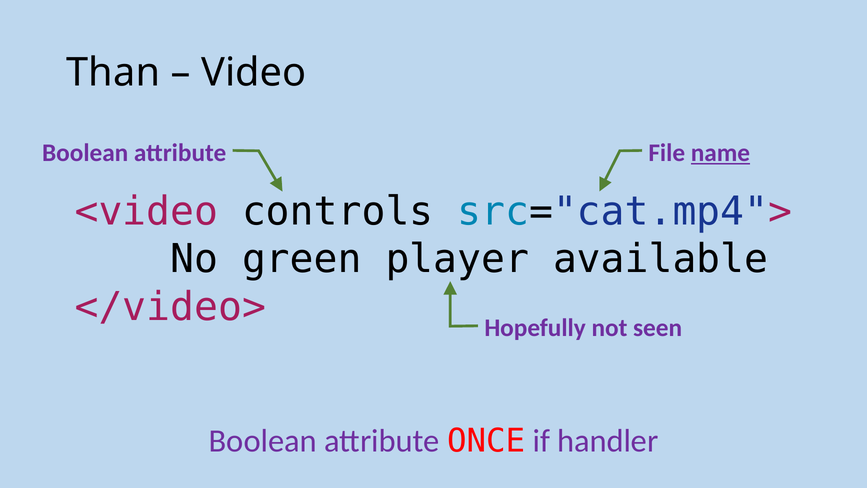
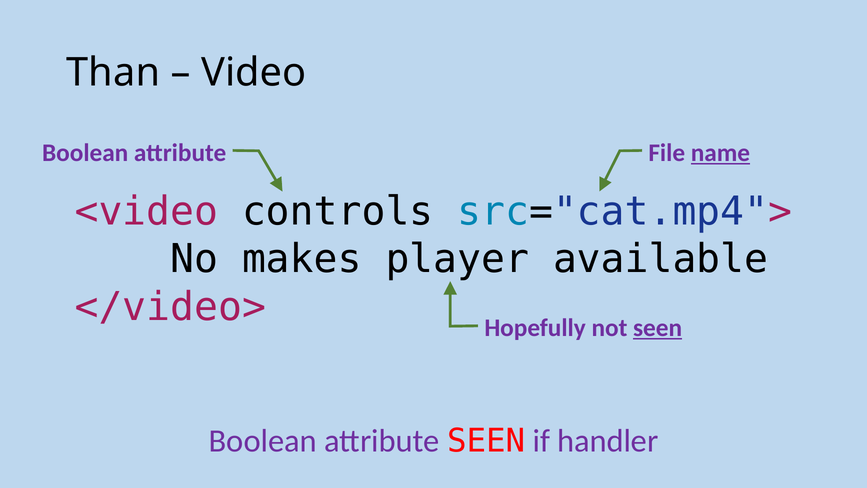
green: green -> makes (302, 259)
seen underline: none -> present (658, 328)
attribute ONCE: ONCE -> SEEN (486, 441)
